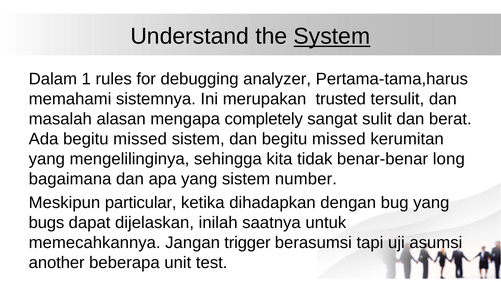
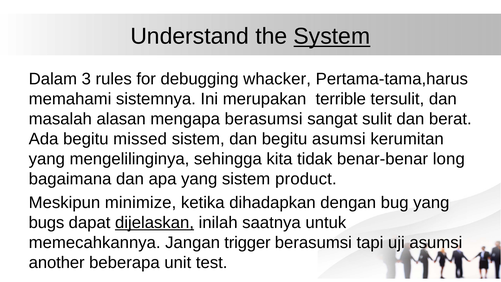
1: 1 -> 3 (86, 79)
analyzer: analyzer -> whacker (277, 79)
trusted: trusted -> terrible (341, 99)
mengapa completely: completely -> berasumsi (264, 119)
dan begitu missed: missed -> asumsi (339, 139)
number: number -> product (306, 179)
particular: particular -> minimize (141, 202)
dijelaskan underline: none -> present (155, 222)
